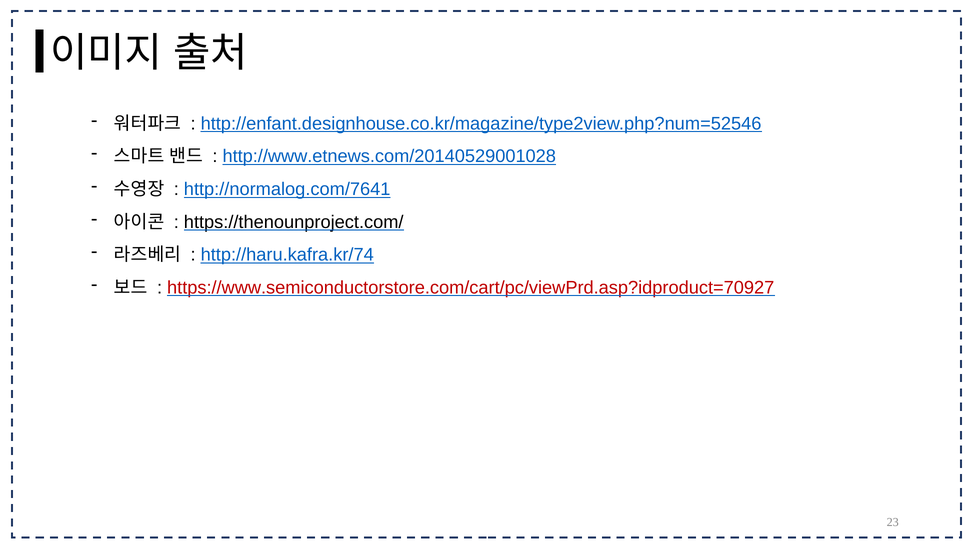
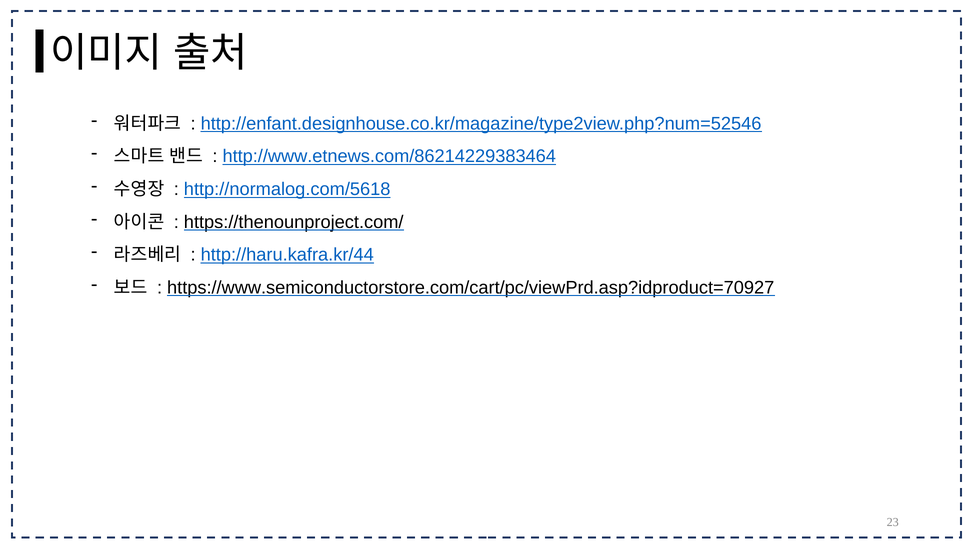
http://www.etnews.com/20140529001028: http://www.etnews.com/20140529001028 -> http://www.etnews.com/86214229383464 (389, 156)
http://normalog.com/7641: http://normalog.com/7641 -> http://normalog.com/5618 (287, 189)
http://haru.kafra.kr/74: http://haru.kafra.kr/74 -> http://haru.kafra.kr/44 (287, 255)
https://www.semiconductorstore.com/cart/pc/viewPrd.asp?idproduct=70927 colour: red -> black (471, 288)
